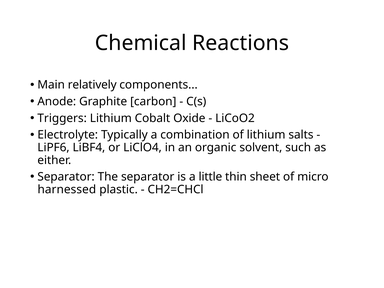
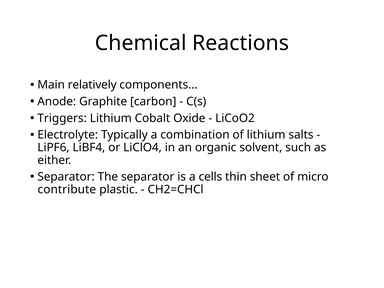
little: little -> cells (210, 177)
harnessed: harnessed -> contribute (67, 189)
